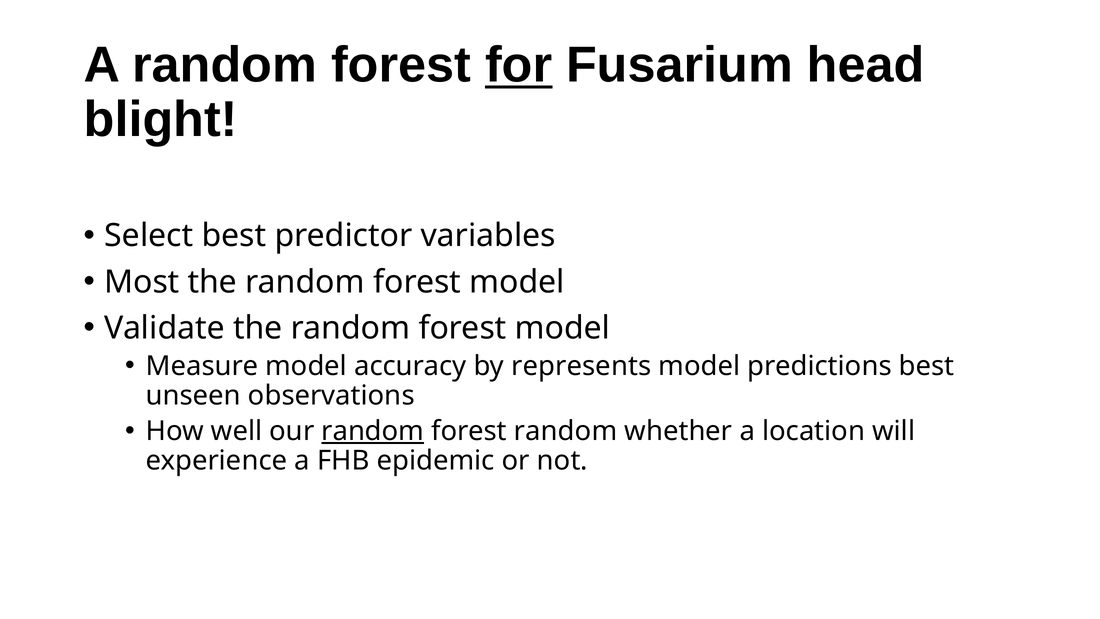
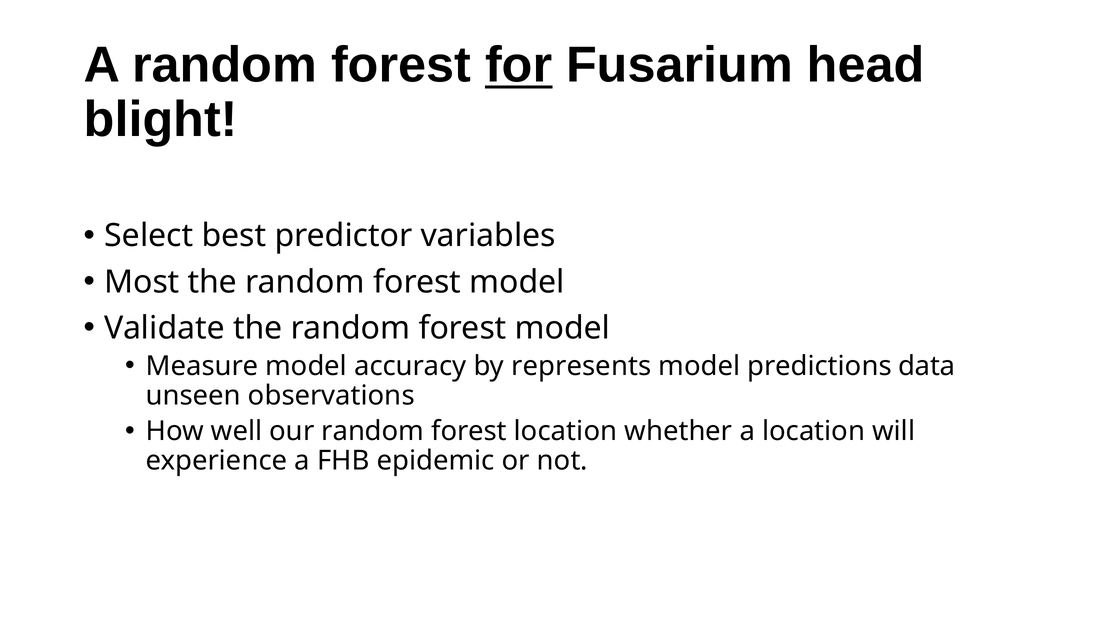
predictions best: best -> data (927, 366)
random underline: present -> none (373, 431)
forest random: random -> location (566, 431)
